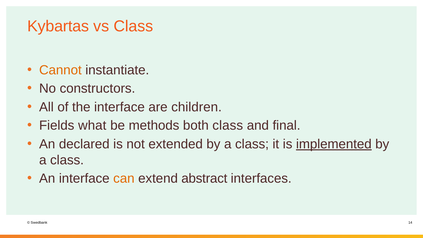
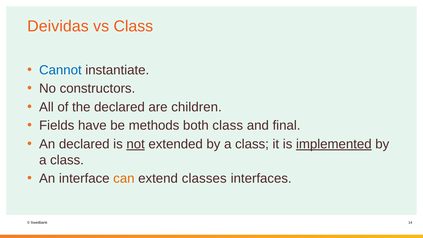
Kybartas: Kybartas -> Deividas (58, 26)
Cannot colour: orange -> blue (60, 70)
the interface: interface -> declared (119, 107)
what: what -> have (92, 126)
not underline: none -> present (136, 144)
abstract: abstract -> classes (204, 178)
